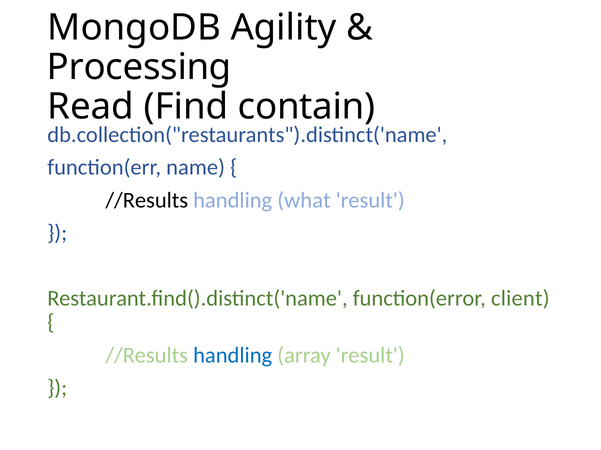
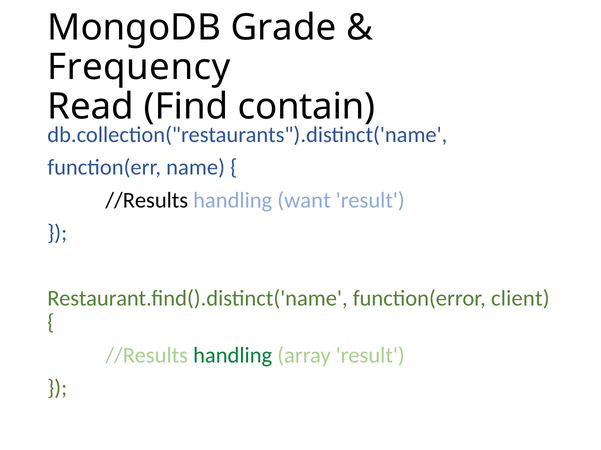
Agility: Agility -> Grade (283, 28)
Processing: Processing -> Frequency (139, 67)
what: what -> want (304, 200)
handling colour: blue -> green (233, 356)
